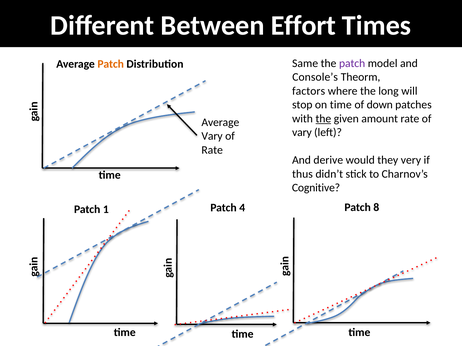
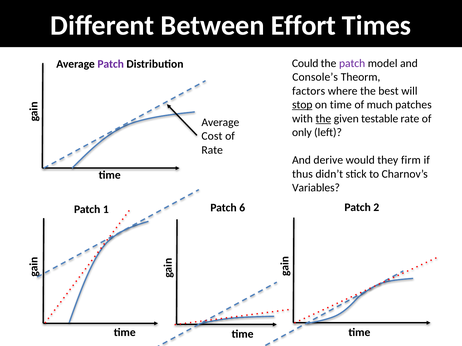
Same: Same -> Could (305, 63)
Patch colour: orange -> purple (111, 64)
long: long -> best (388, 91)
stop underline: none -> present (302, 105)
down: down -> much (380, 105)
amount: amount -> testable (380, 119)
vary: vary -> only (302, 133)
Vary: Vary -> Cost (212, 136)
very: very -> firm (411, 160)
Cognitive: Cognitive -> Variables (316, 188)
4: 4 -> 6 (242, 208)
8: 8 -> 2 (376, 208)
